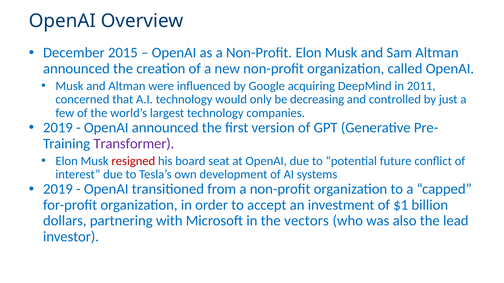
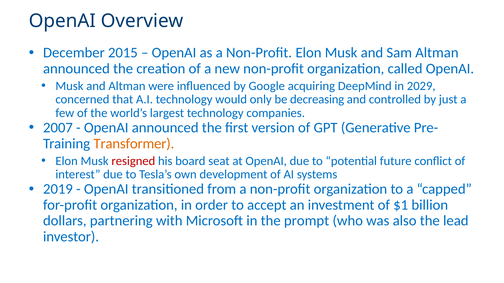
2011: 2011 -> 2029 (421, 86)
2019: 2019 -> 2007 (58, 128)
Transformer colour: purple -> orange (134, 144)
vectors: vectors -> prompt (307, 221)
